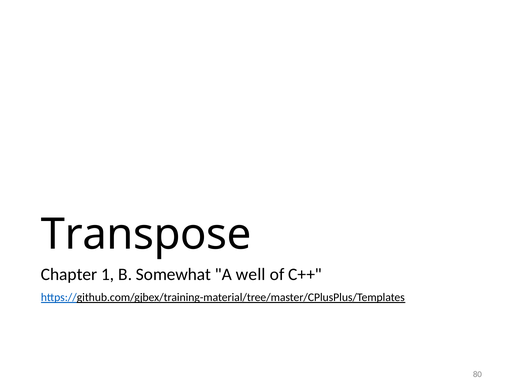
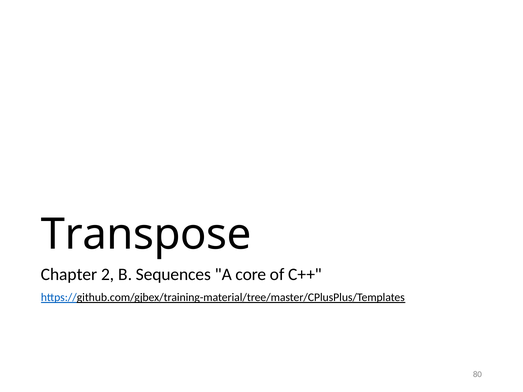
1: 1 -> 2 (108, 274)
Somewhat: Somewhat -> Sequences (173, 274)
well: well -> core (251, 274)
